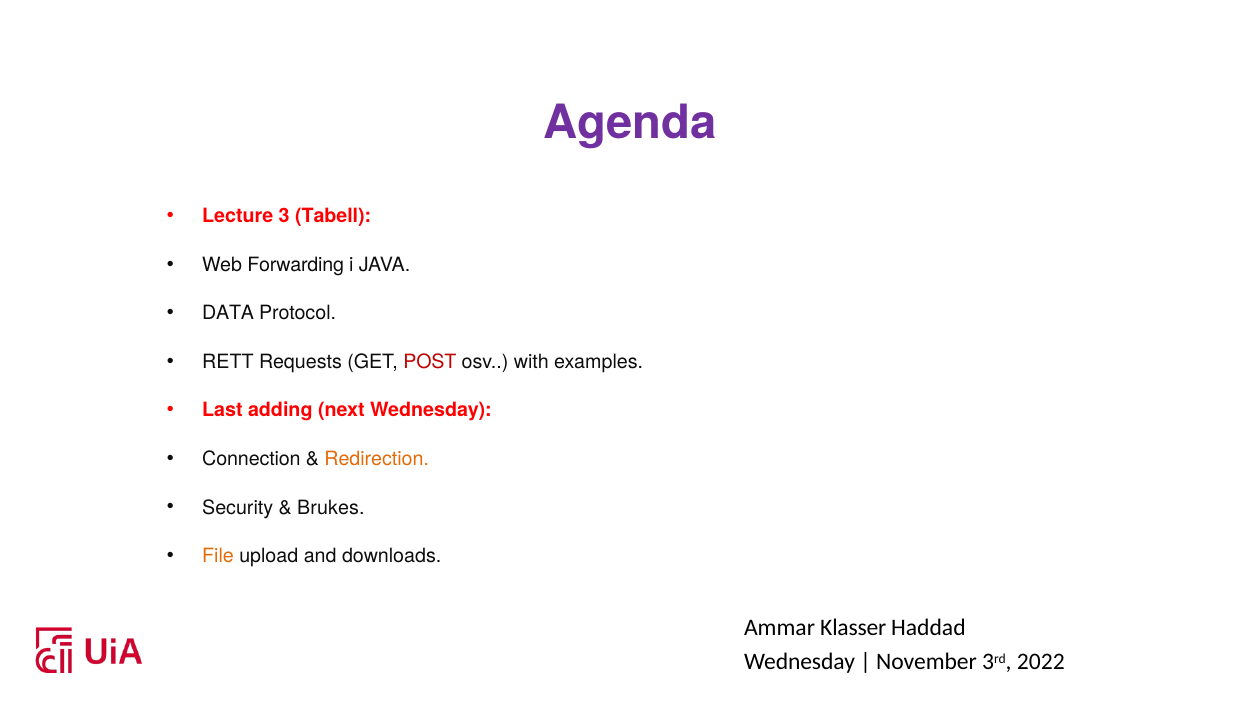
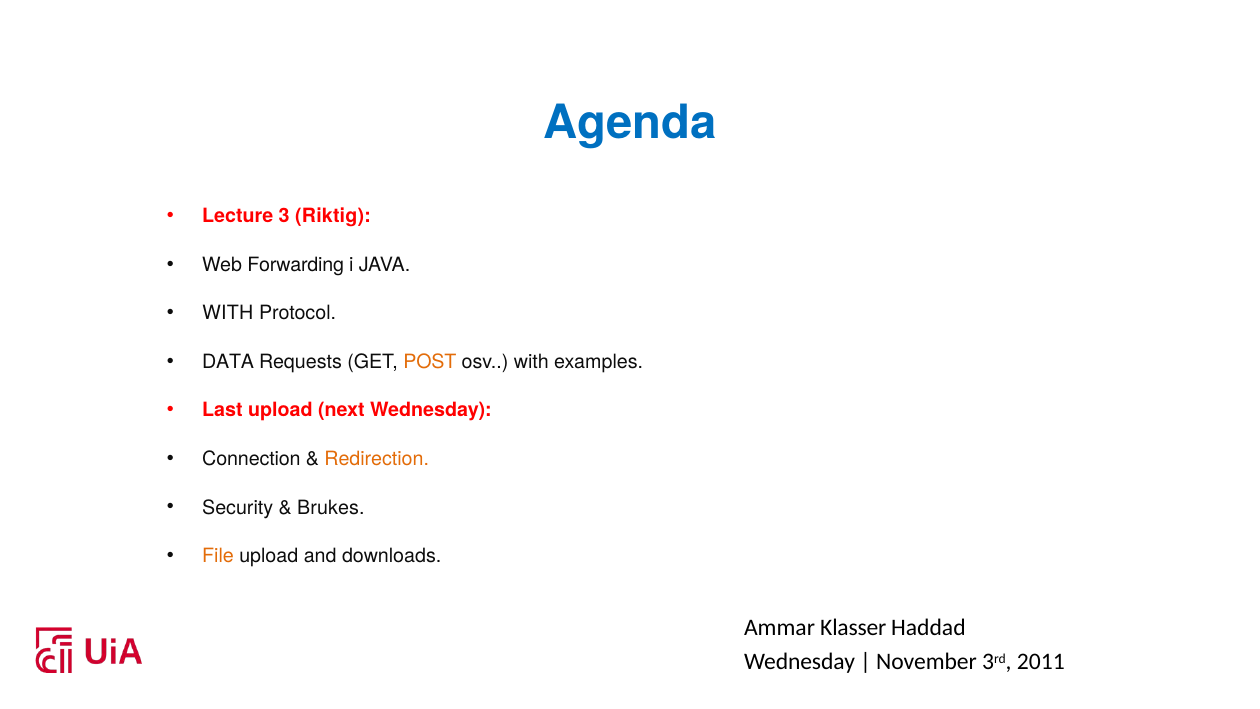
Agenda colour: purple -> blue (630, 123)
Tabell: Tabell -> Riktig (333, 216)
DATA: DATA -> WITH (228, 313)
RETT: RETT -> DATA (228, 362)
POST colour: red -> orange (430, 362)
Last adding: adding -> upload (280, 410)
2022: 2022 -> 2011 (1041, 661)
